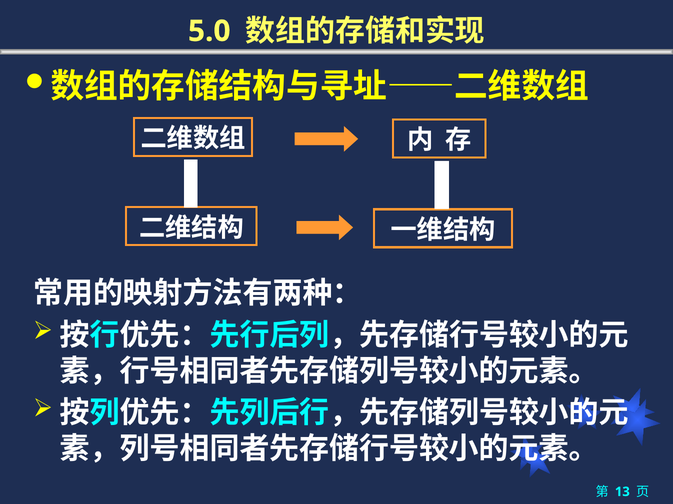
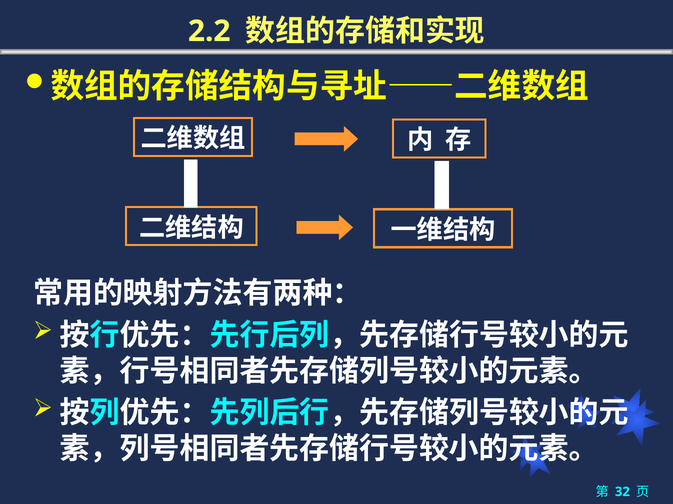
5.0: 5.0 -> 2.2 (209, 31)
13: 13 -> 32 (622, 492)
